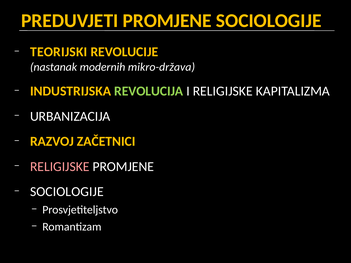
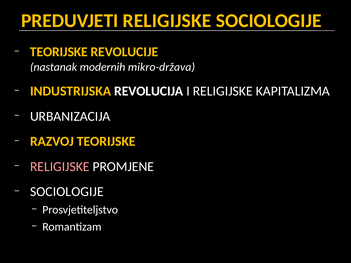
PREDUVJETI PROMJENE: PROMJENE -> RELIGIJSKE (167, 21)
TEORIJSKI: TEORIJSKI -> TEORIJSKE (59, 52)
REVOLUCIJA colour: light green -> white (149, 91)
RAZVOJ ZAČETNICI: ZAČETNICI -> TEORIJSKE (106, 142)
